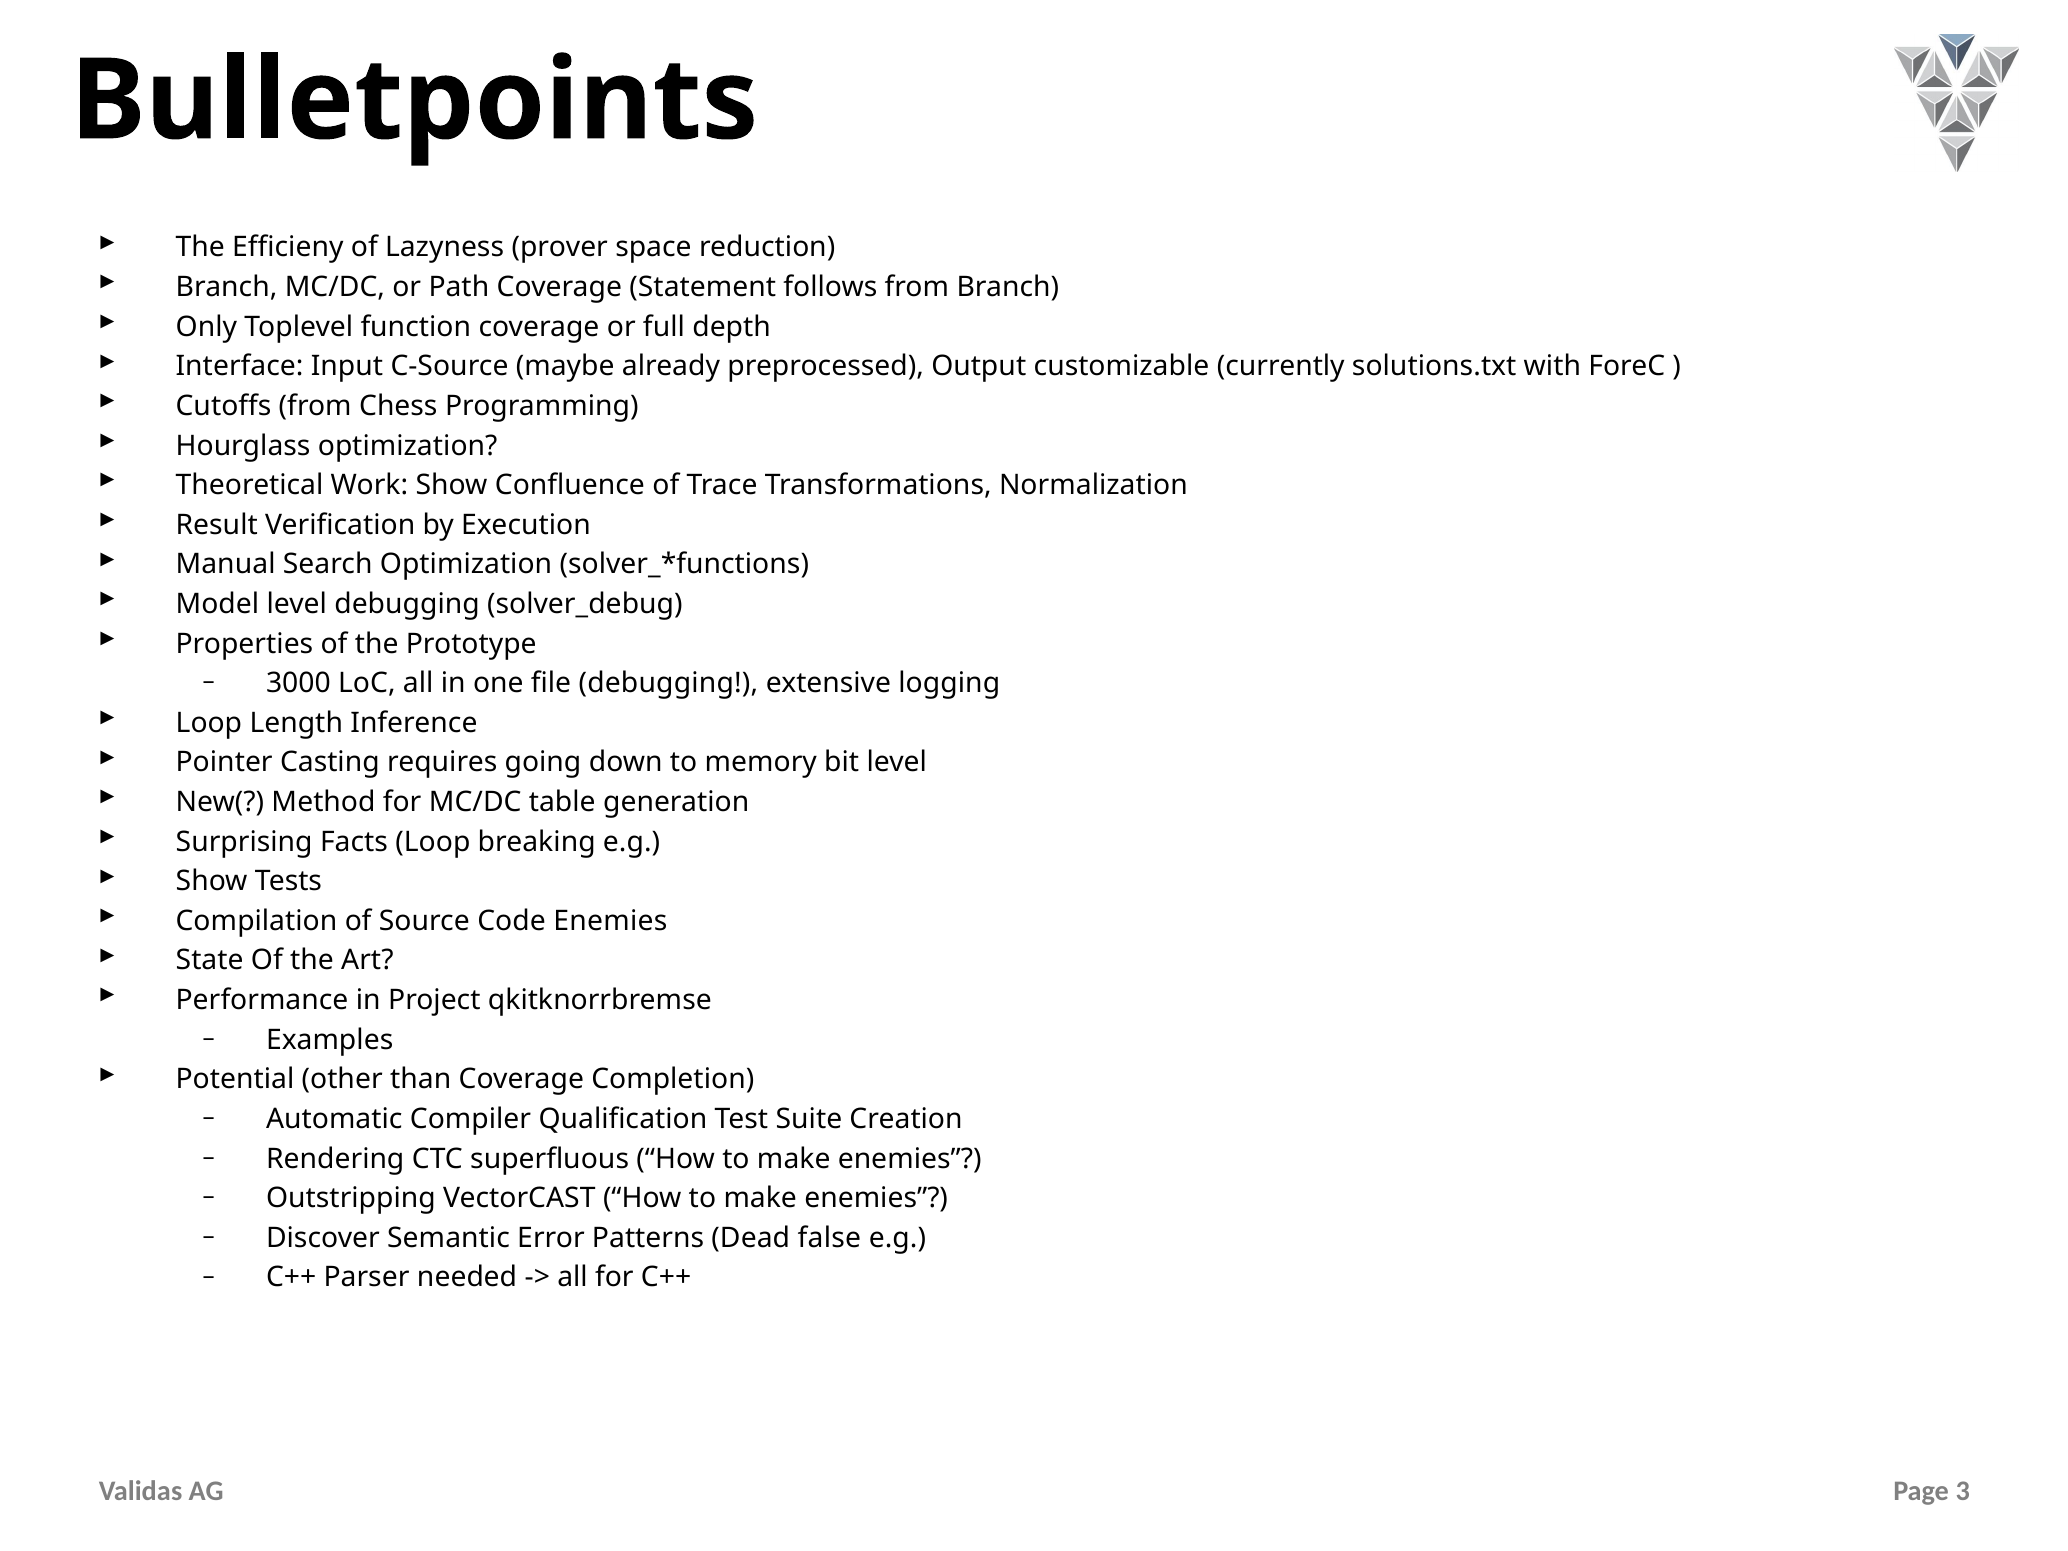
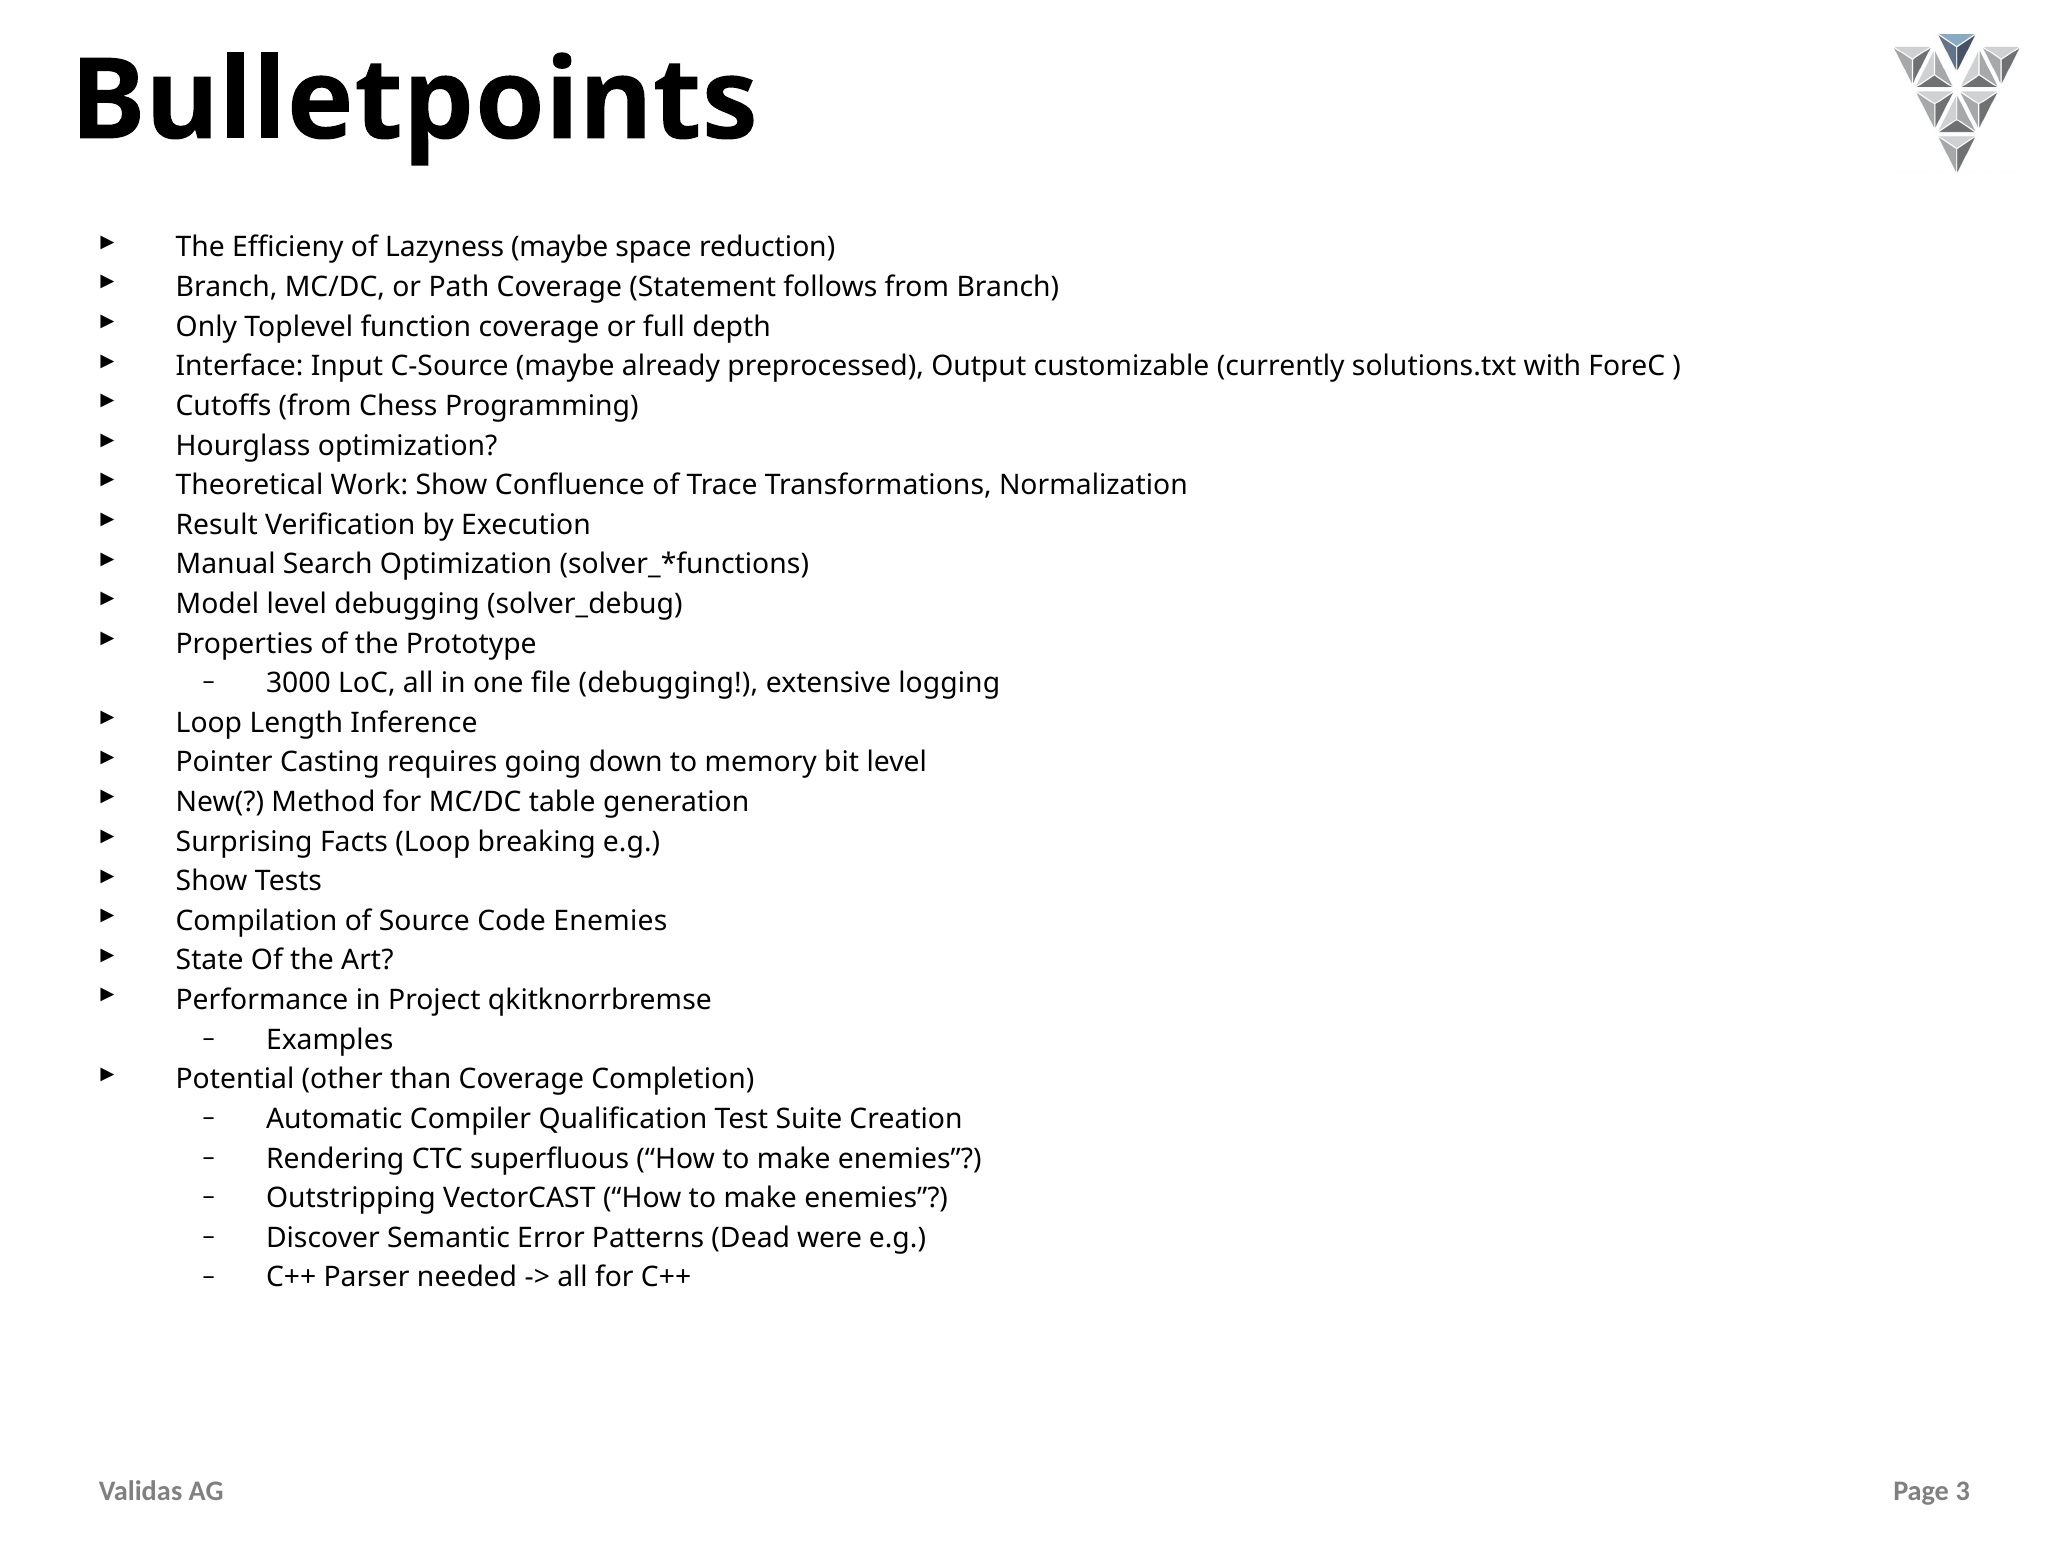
Lazyness prover: prover -> maybe (560, 248)
false: false -> were (830, 1238)
